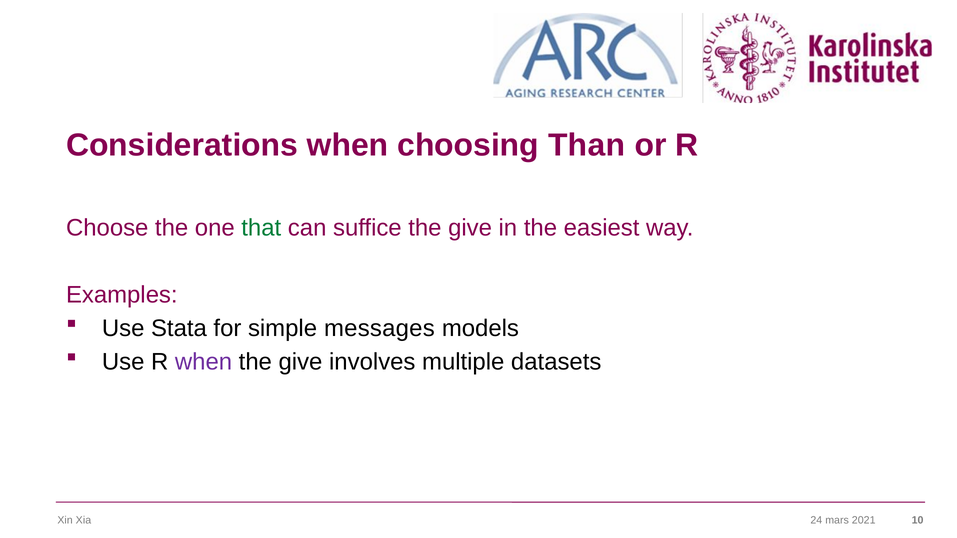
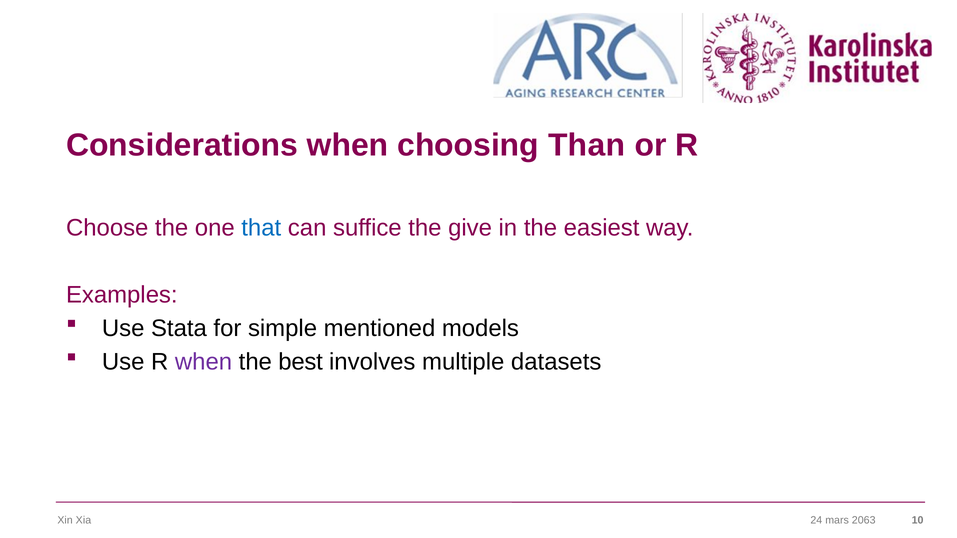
that colour: green -> blue (261, 228)
messages: messages -> mentioned (380, 328)
give: give -> best (301, 362)
2021: 2021 -> 2063 (864, 520)
